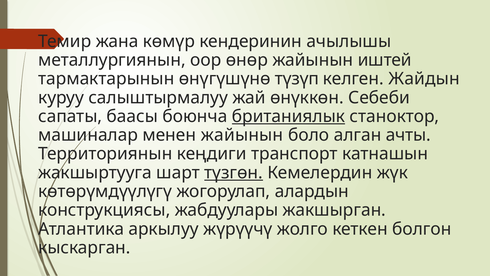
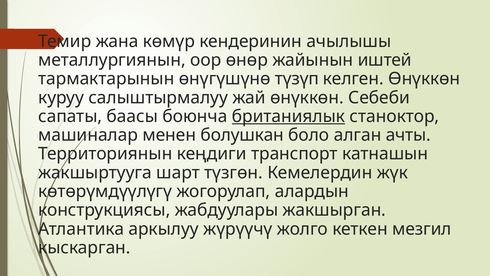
келген Жайдын: Жайдын -> Өнүккөн (424, 79)
менен жайынын: жайынын -> болушкан (242, 135)
түзгөн underline: present -> none (234, 172)
болгон: болгон -> мезгил (422, 229)
